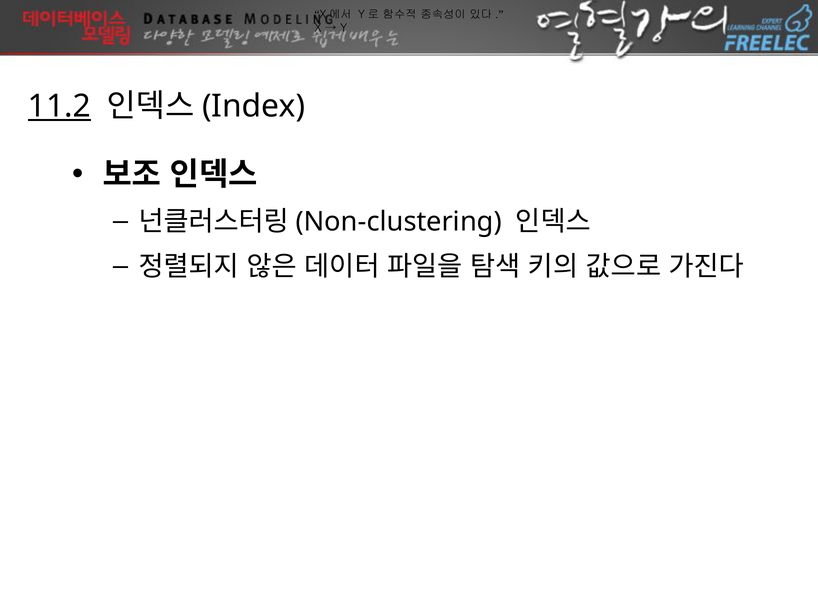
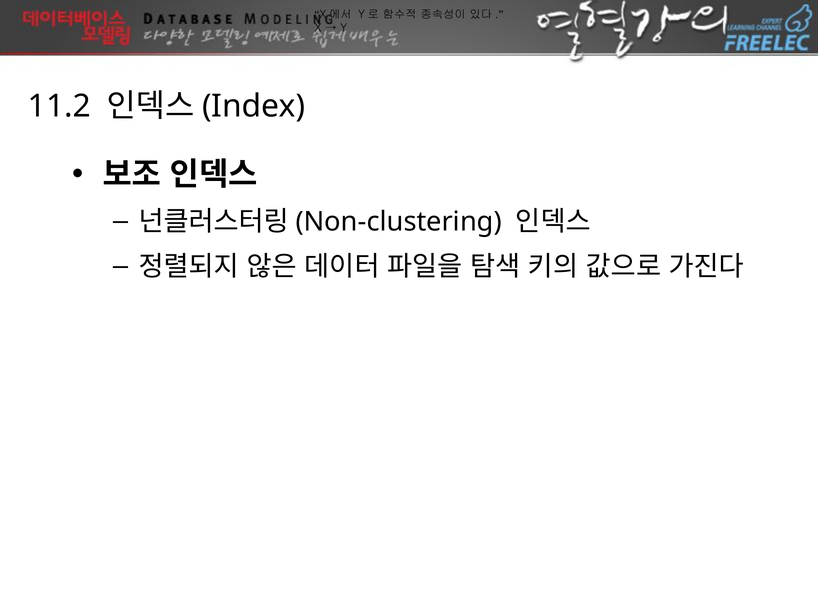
11.2 underline: present -> none (59, 106)
